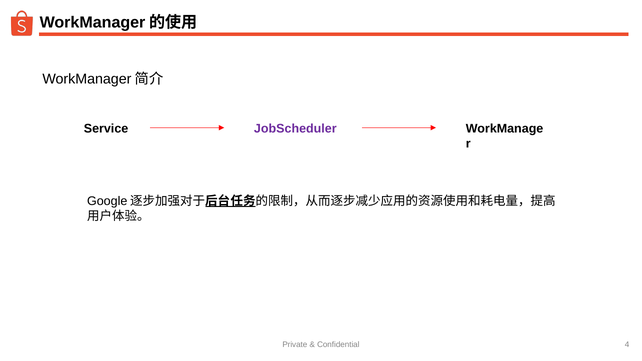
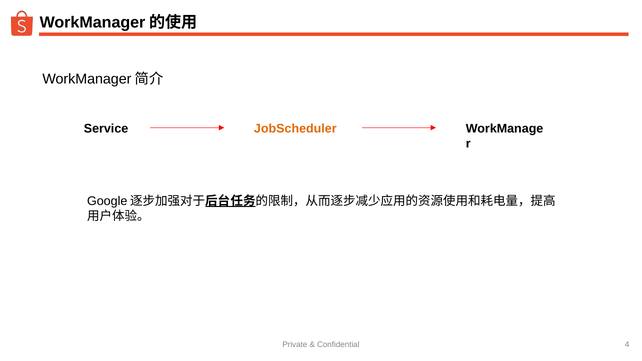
JobScheduler colour: purple -> orange (295, 128)
